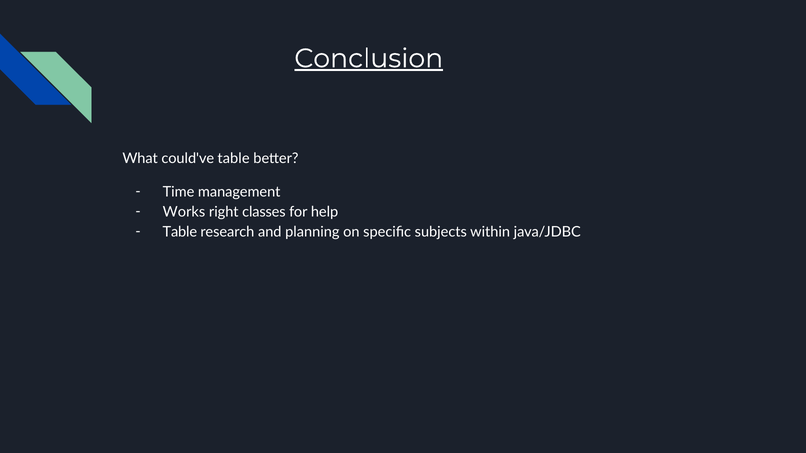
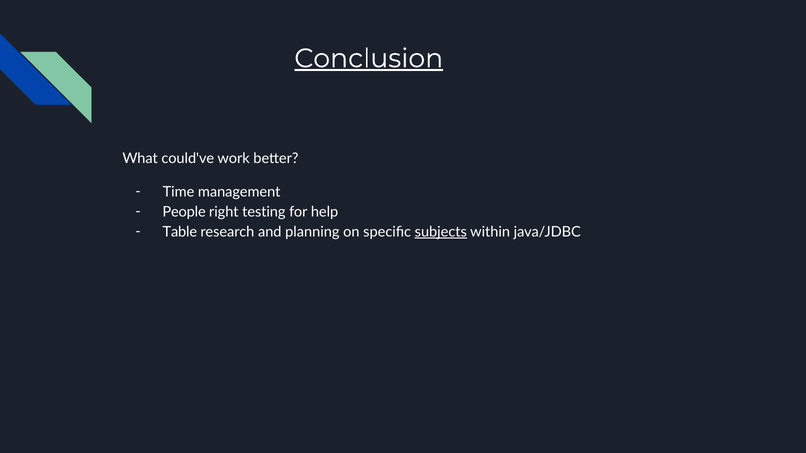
could've table: table -> work (234, 159)
Works: Works -> People (184, 212)
classes: classes -> testing (264, 212)
subjects underline: none -> present (441, 232)
